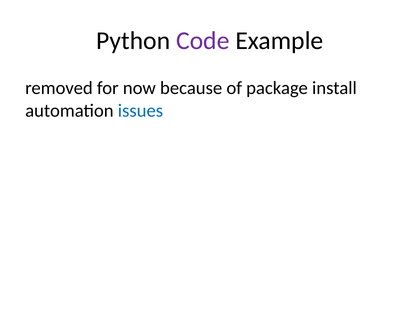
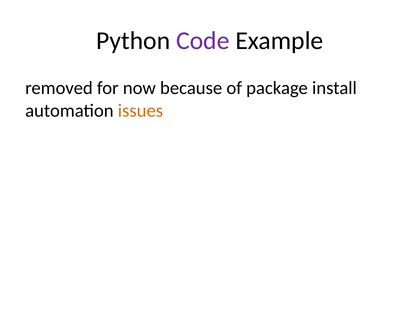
issues colour: blue -> orange (140, 111)
